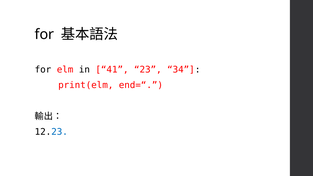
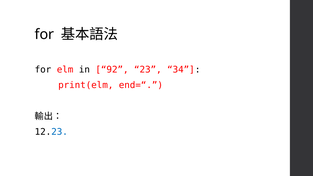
41: 41 -> 92 (112, 70)
